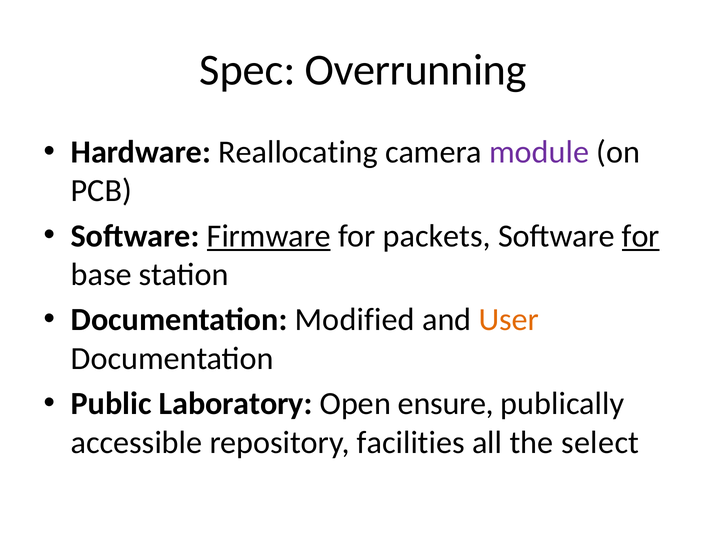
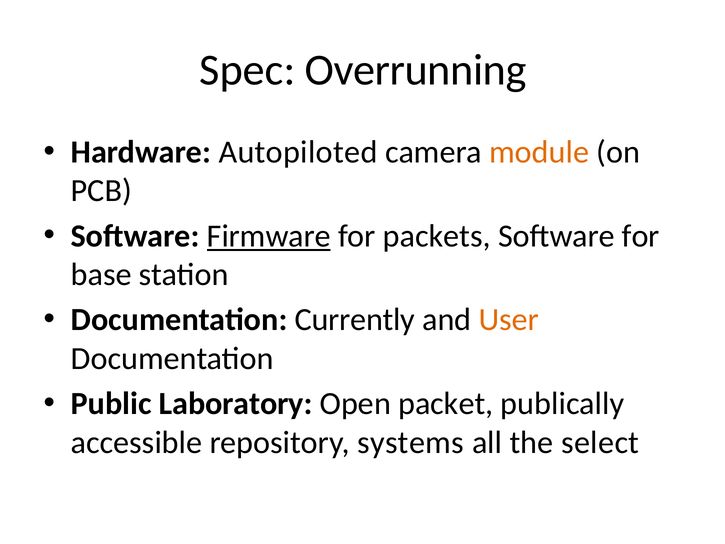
Reallocating: Reallocating -> Autopiloted (298, 152)
module colour: purple -> orange (539, 152)
for underline: present -> none (641, 236)
Modified: Modified -> Currently (355, 320)
ensure: ensure -> packet (446, 404)
facilities: facilities -> systems (411, 442)
